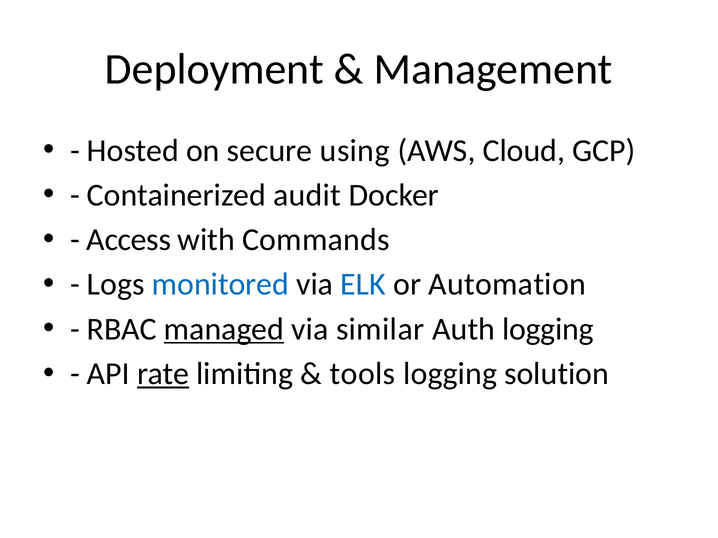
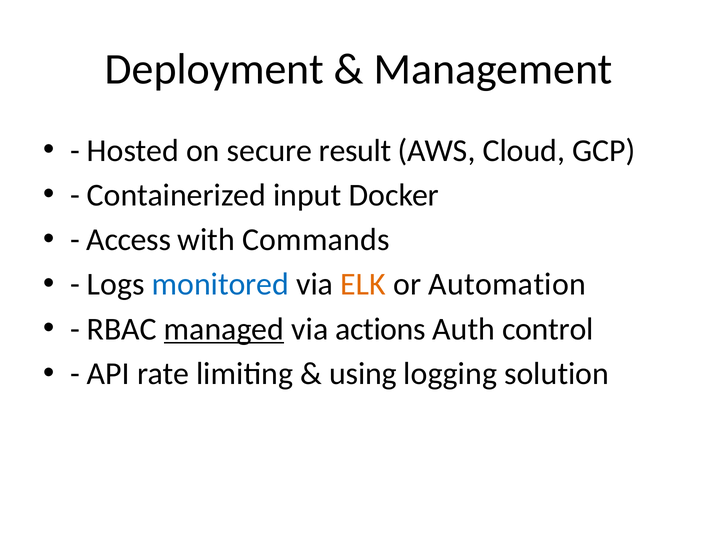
using: using -> result (355, 151)
audit: audit -> input (307, 195)
ELK colour: blue -> orange (363, 285)
similar: similar -> actions (380, 329)
Auth logging: logging -> control (548, 329)
rate underline: present -> none (163, 374)
tools: tools -> using (363, 374)
